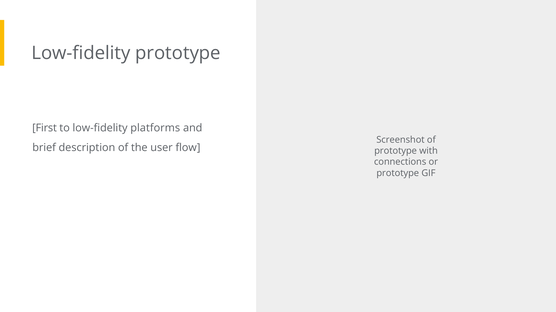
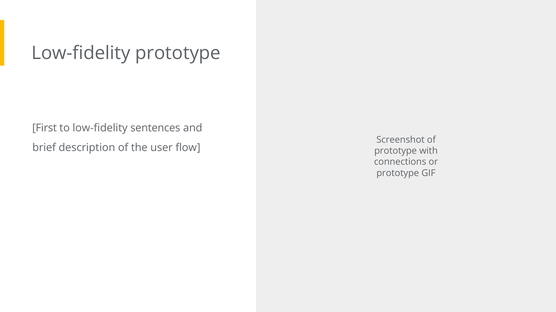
platforms: platforms -> sentences (155, 128)
